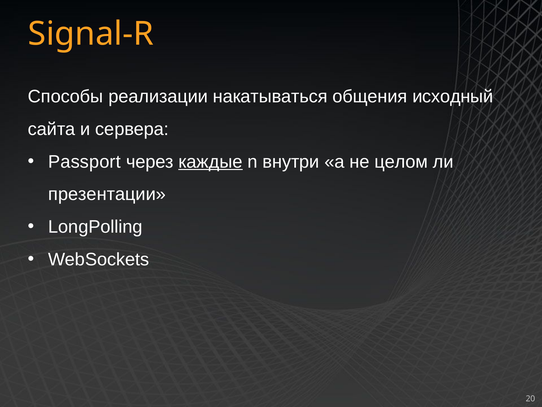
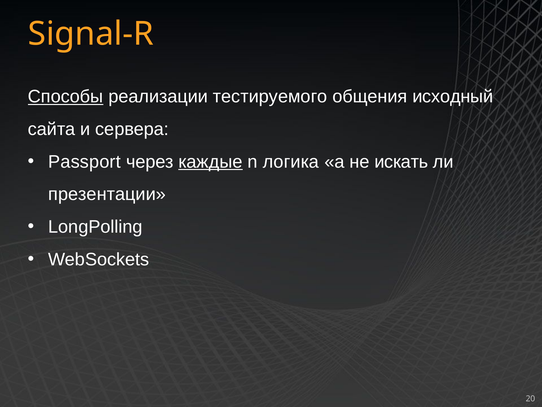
Способы underline: none -> present (66, 97)
накатываться: накатываться -> тестируемого (270, 97)
внутри: внутри -> логика (291, 162)
целом: целом -> искать (401, 162)
